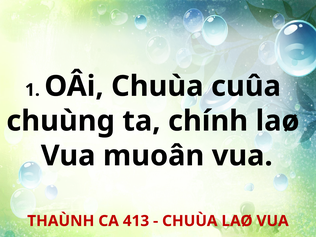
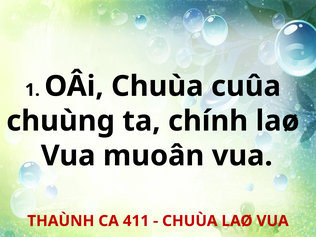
413: 413 -> 411 (136, 221)
